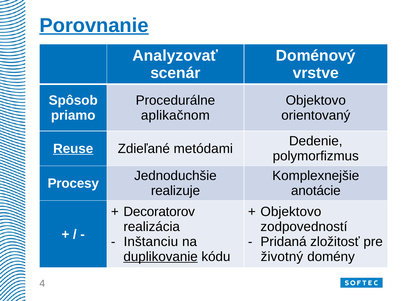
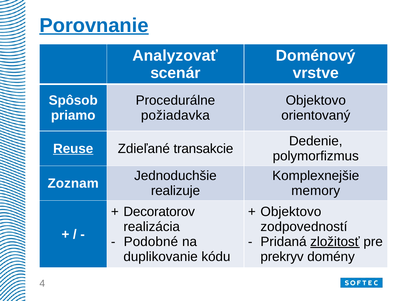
aplikačnom: aplikačnom -> požiadavka (175, 115)
metódami: metódami -> transakcie (203, 149)
Procesy: Procesy -> Zoznam (73, 183)
anotácie: anotácie -> memory (316, 191)
Inštanciu: Inštanciu -> Podobné (151, 242)
zložitosť underline: none -> present (335, 242)
duplikovanie underline: present -> none (161, 256)
životný: životný -> prekryv (282, 256)
